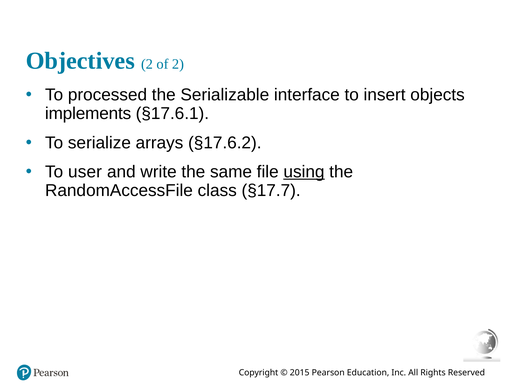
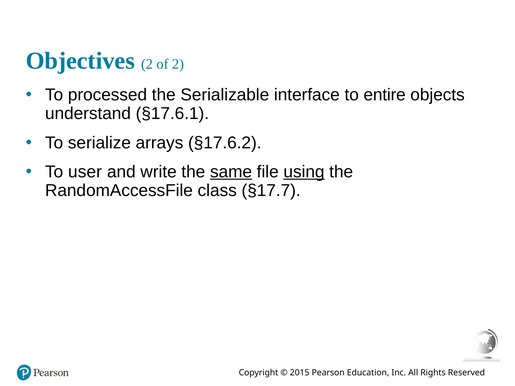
insert: insert -> entire (385, 95)
implements: implements -> understand (88, 114)
same underline: none -> present (231, 172)
